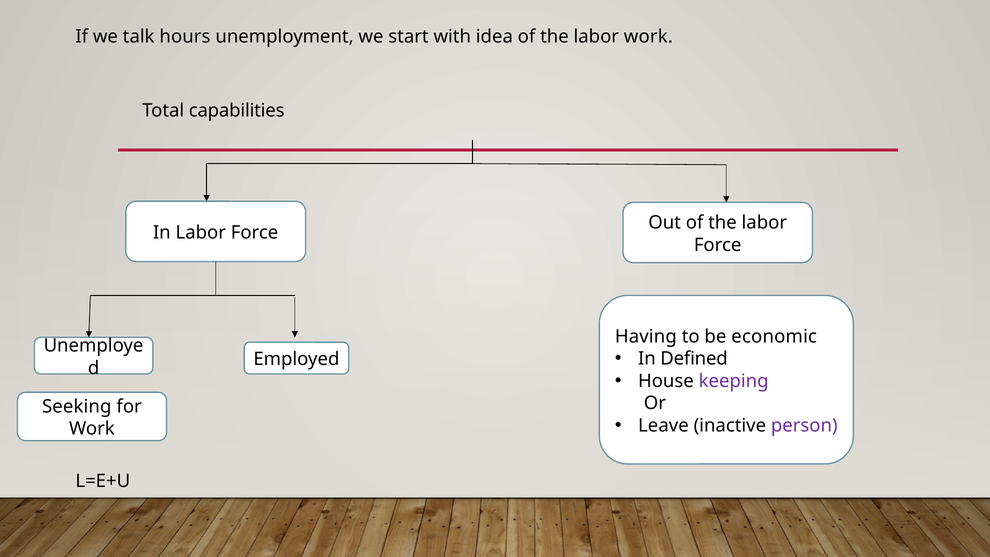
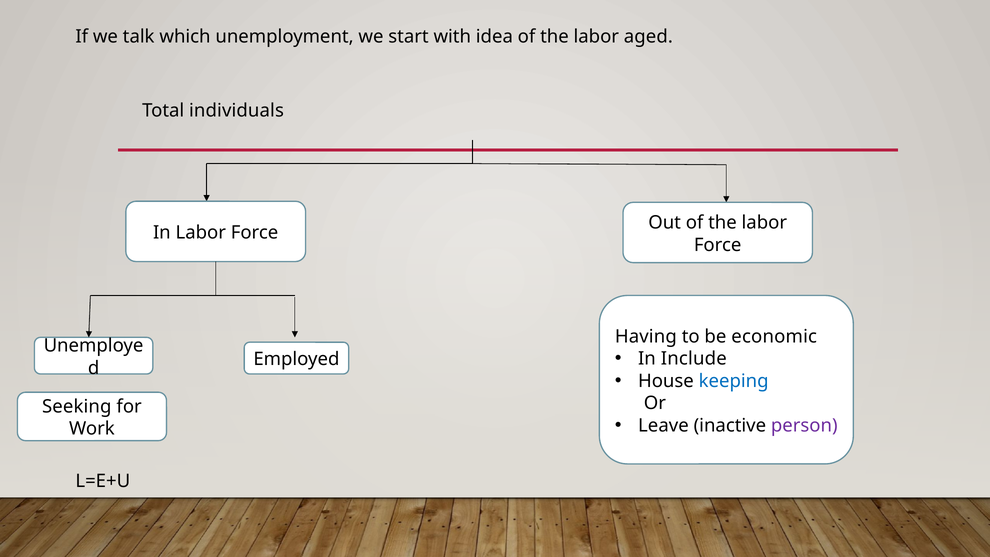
hours: hours -> which (185, 37)
labor work: work -> aged (648, 37)
capabilities: capabilities -> individuals (237, 111)
Defined: Defined -> Include (694, 359)
keeping colour: purple -> blue (734, 381)
